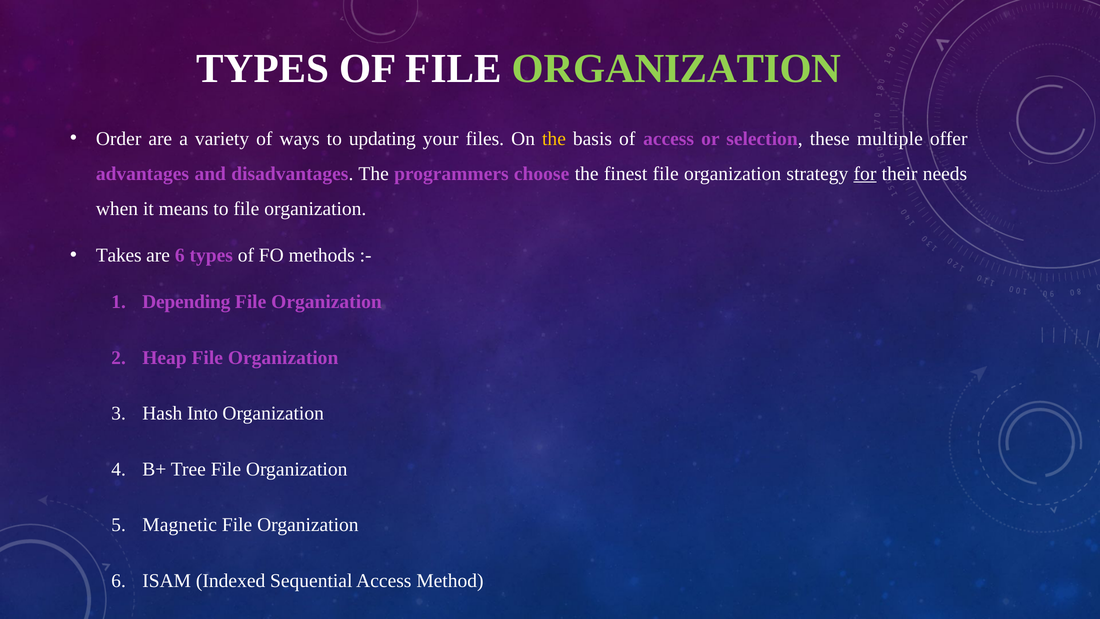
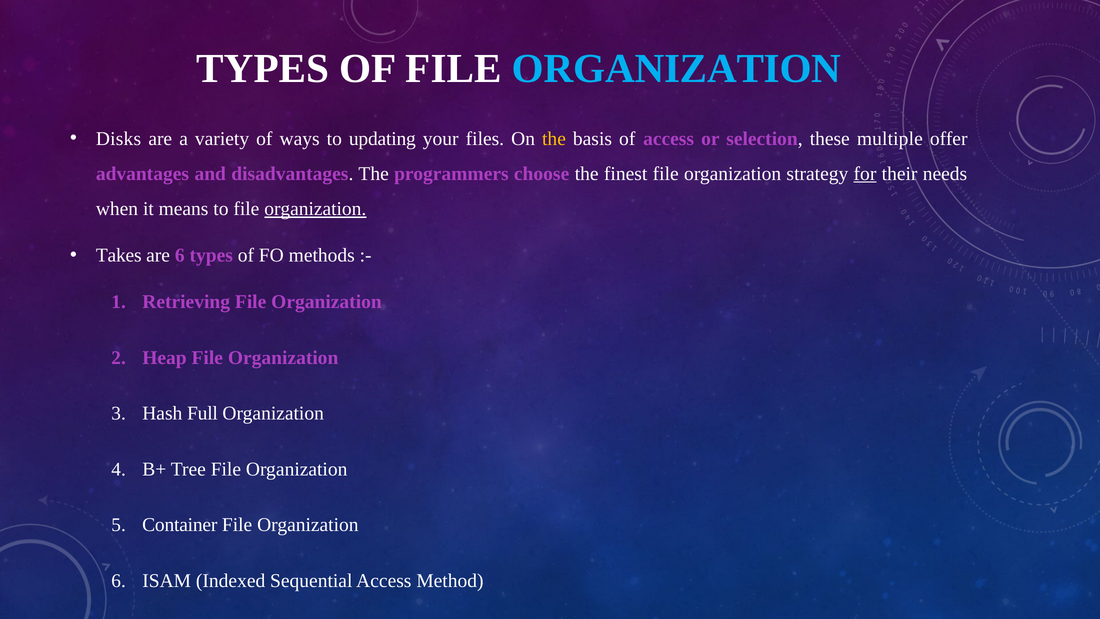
ORGANIZATION colour: light green -> light blue (677, 69)
Order: Order -> Disks (119, 139)
organization underline: none -> present (315, 209)
Depending: Depending -> Retrieving (186, 302)
Into: Into -> Full (202, 413)
Magnetic: Magnetic -> Container (180, 525)
